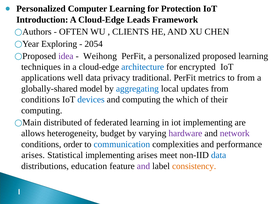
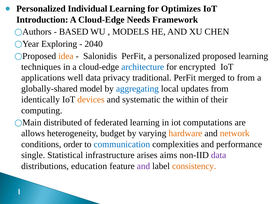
Computer: Computer -> Individual (88, 9)
Protection: Protection -> Optimizes (181, 9)
Leads: Leads -> Needs (138, 20)
OFTEN: OFTEN -> BASED (74, 32)
CLIENTS: CLIENTS -> MODELS (131, 32)
2054: 2054 -> 2040 (94, 44)
idea colour: purple -> orange (66, 56)
Weihong: Weihong -> Salonidis (100, 56)
metrics: metrics -> merged (212, 78)
conditions: conditions -> identically (41, 100)
devices colour: blue -> orange (91, 100)
and computing: computing -> systematic (141, 100)
which: which -> within (187, 100)
iot implementing: implementing -> computations (208, 123)
hardware colour: purple -> orange (185, 133)
network colour: purple -> orange (235, 133)
arises: arises -> single (33, 155)
Statistical implementing: implementing -> infrastructure (110, 155)
meet: meet -> aims (168, 155)
data colour: blue -> purple (219, 155)
